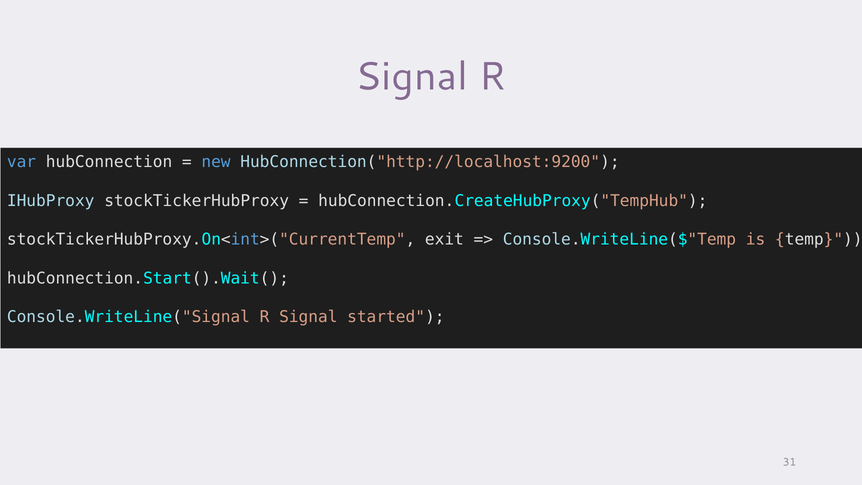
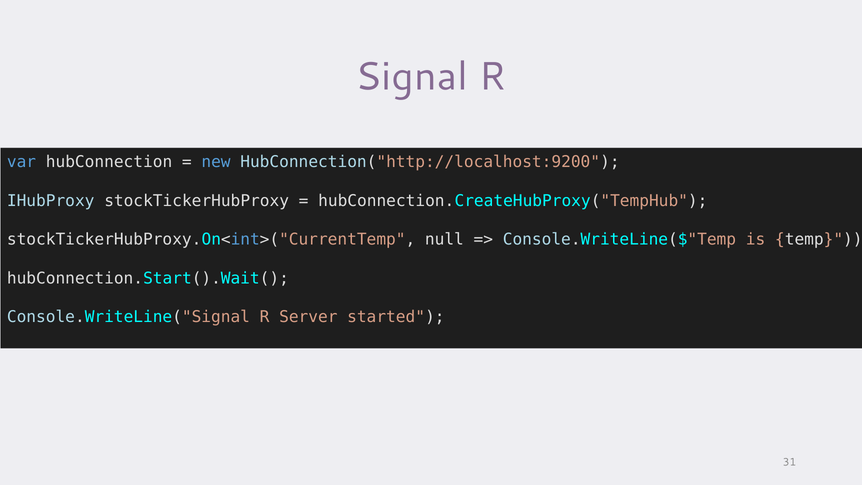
exit: exit -> null (444, 239)
R Signal: Signal -> Server (308, 317)
